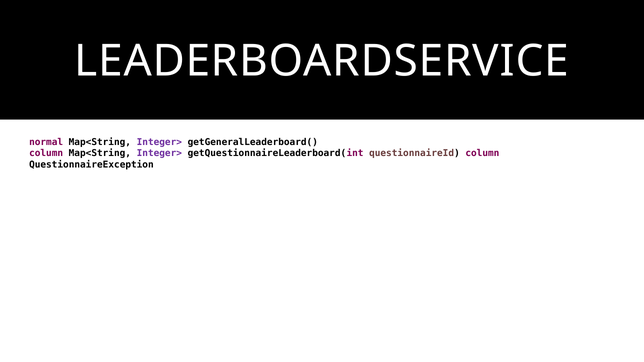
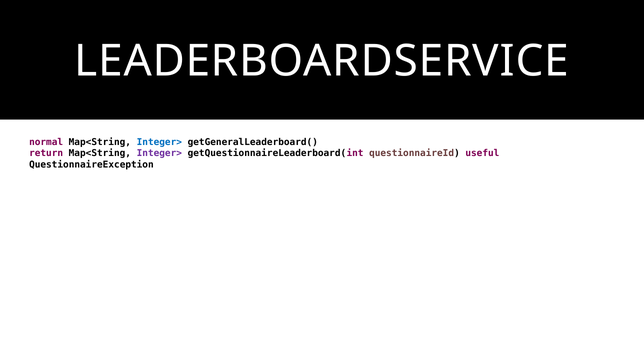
Integer> colour: purple -> blue (159, 142)
column: column -> return (46, 153)
questionnaireId column: column -> useful (482, 153)
